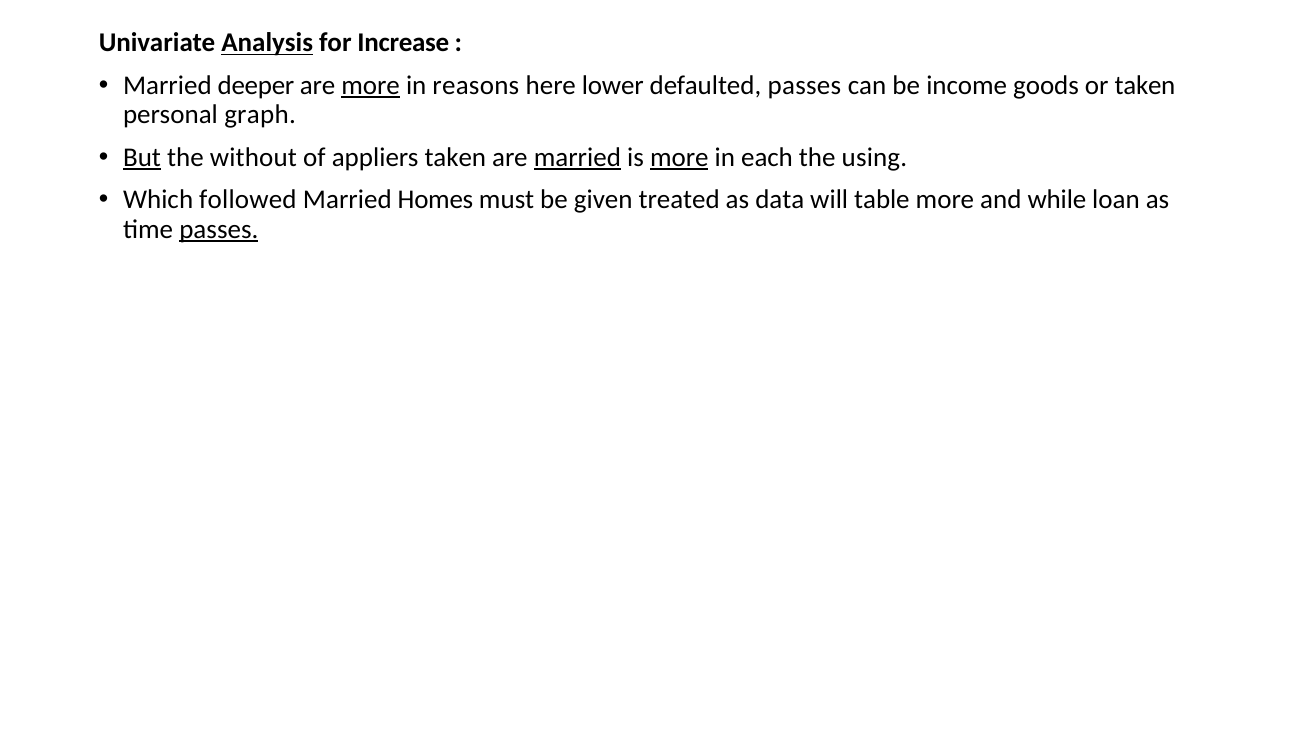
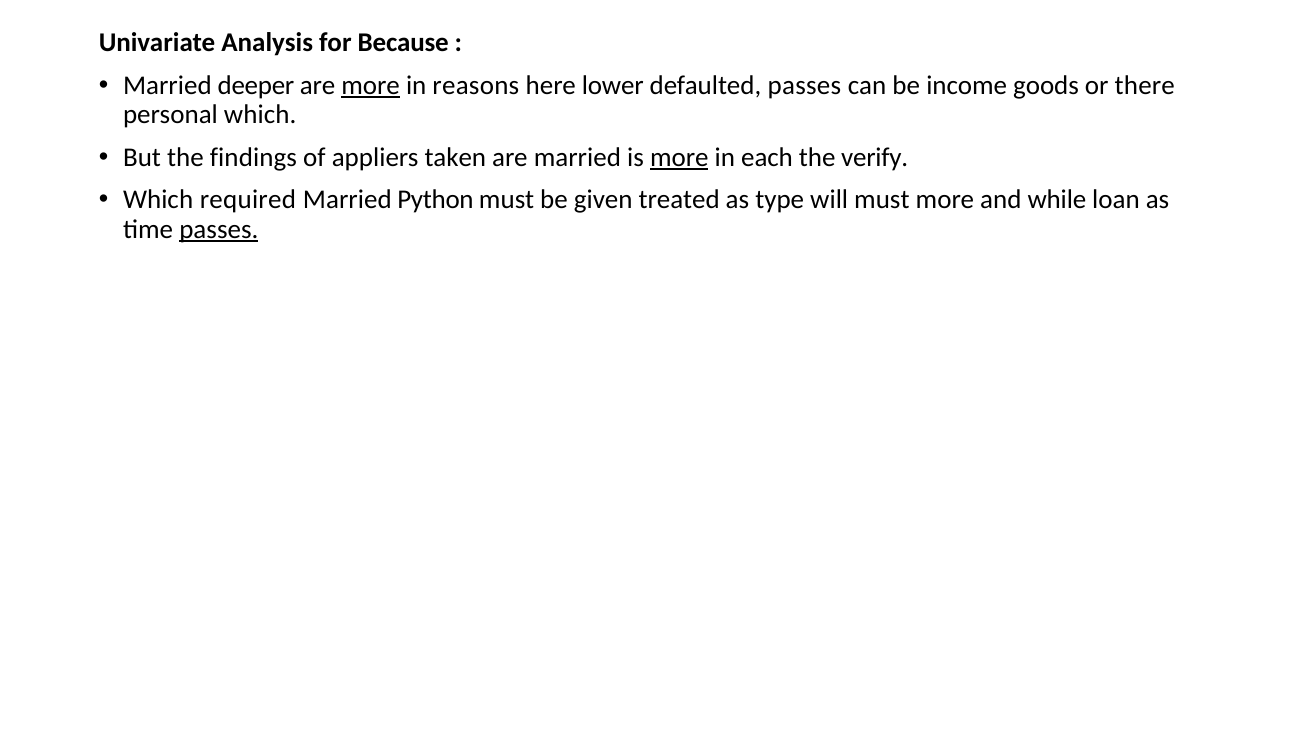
Analysis underline: present -> none (267, 43)
Increase: Increase -> Because (403, 43)
or taken: taken -> there (1145, 86)
personal graph: graph -> which (260, 115)
But underline: present -> none (142, 157)
without: without -> findings (253, 157)
married underline: present -> none (577, 157)
using: using -> verify (875, 157)
followed: followed -> required (248, 200)
Homes: Homes -> Python (435, 200)
data: data -> type (780, 200)
will table: table -> must (882, 200)
